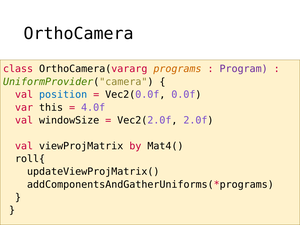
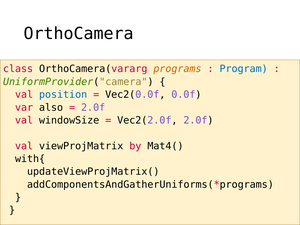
Program colour: purple -> blue (244, 69)
this: this -> also (51, 107)
4.0f: 4.0f -> 2.0f (93, 107)
roll{: roll{ -> with{ (30, 159)
